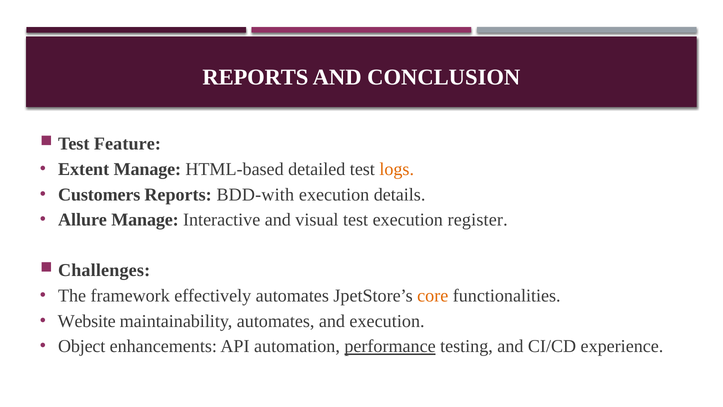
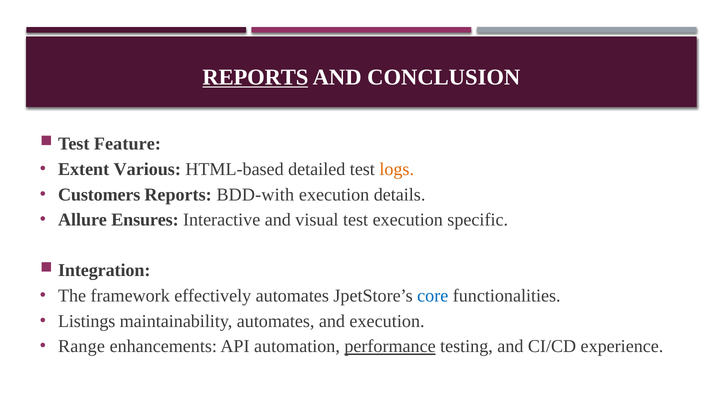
REPORTS underline: none -> present (255, 77)
Extent Manage: Manage -> Various (147, 169)
Allure Manage: Manage -> Ensures (145, 220)
register: register -> specific (478, 220)
Challenges: Challenges -> Integration (104, 270)
core colour: orange -> blue (433, 296)
Website: Website -> Listings (87, 321)
Object: Object -> Range (82, 346)
